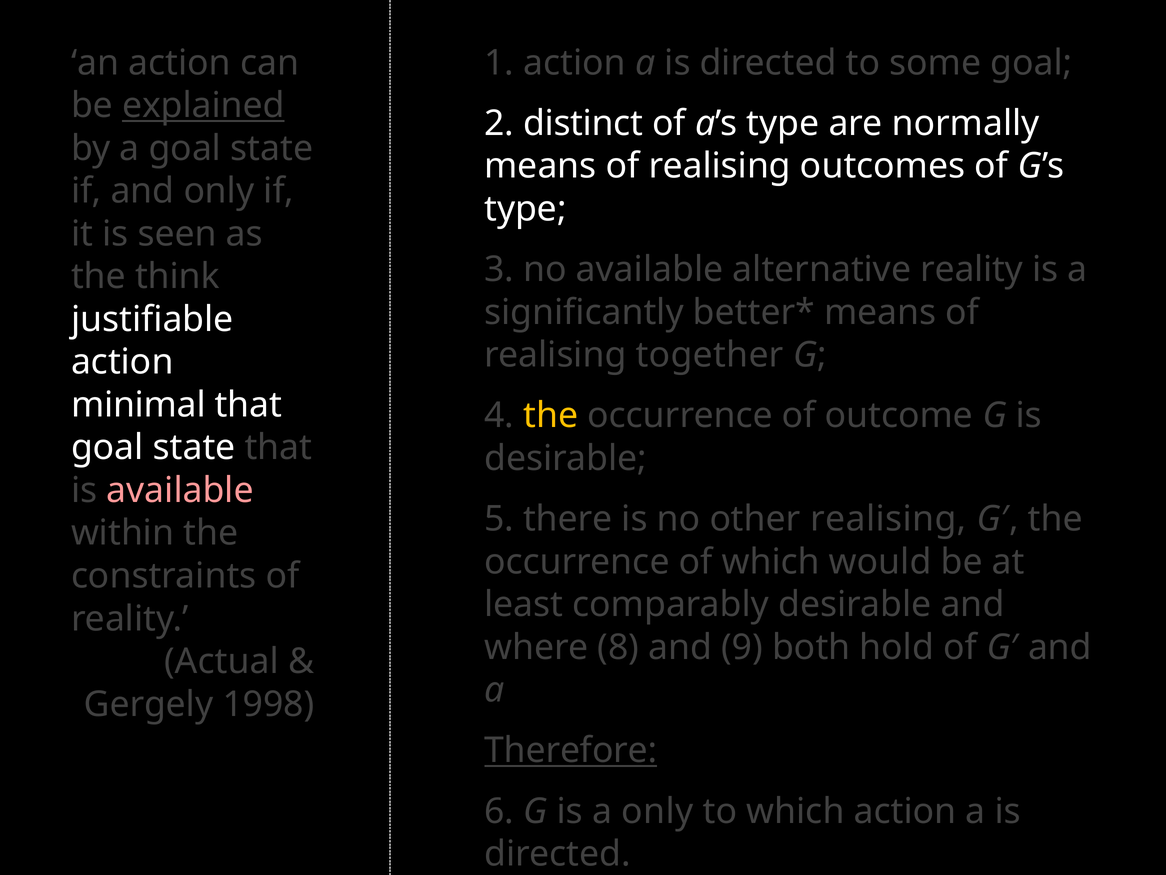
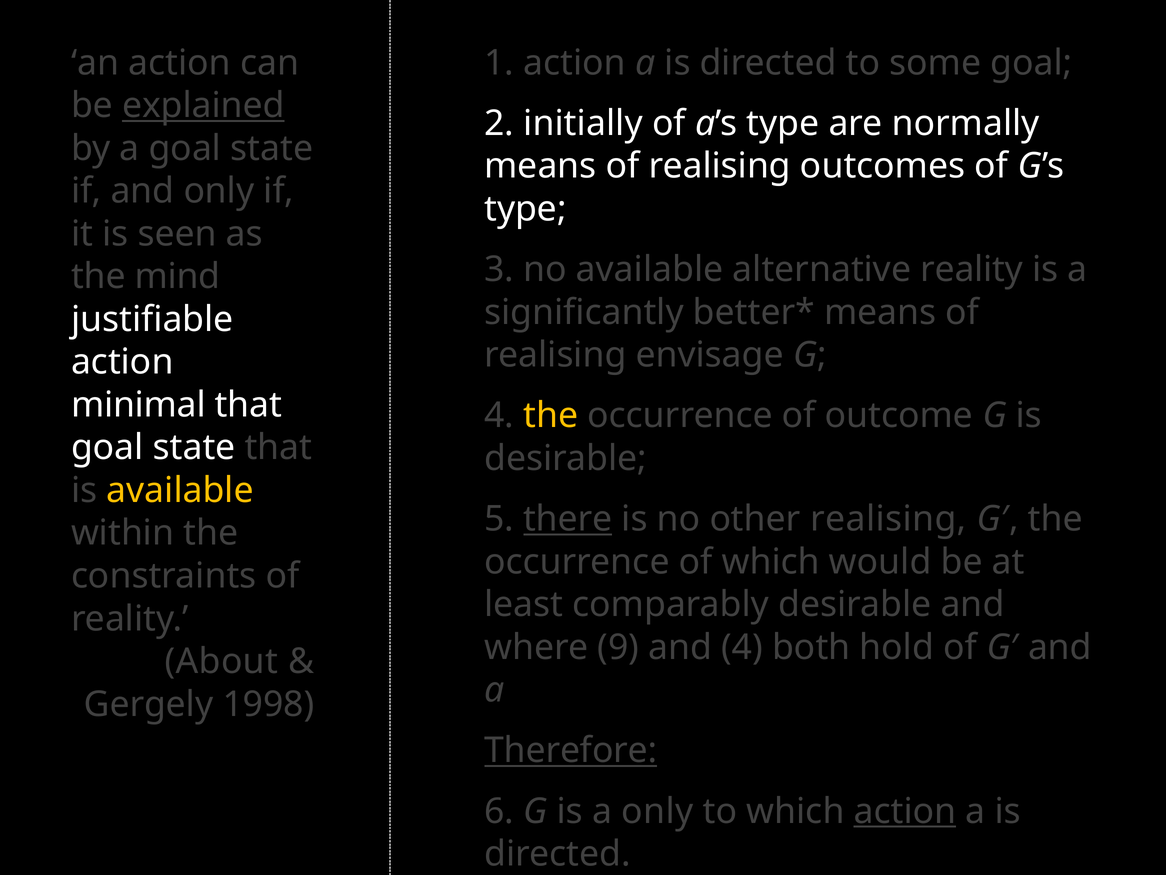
distinct: distinct -> initially (583, 123)
think: think -> mind (178, 276)
together: together -> envisage (710, 355)
available colour: pink -> yellow (180, 490)
there underline: none -> present (568, 519)
8: 8 -> 9 (618, 647)
and 9: 9 -> 4 (742, 647)
Actual: Actual -> About (221, 661)
action underline: none -> present (905, 811)
